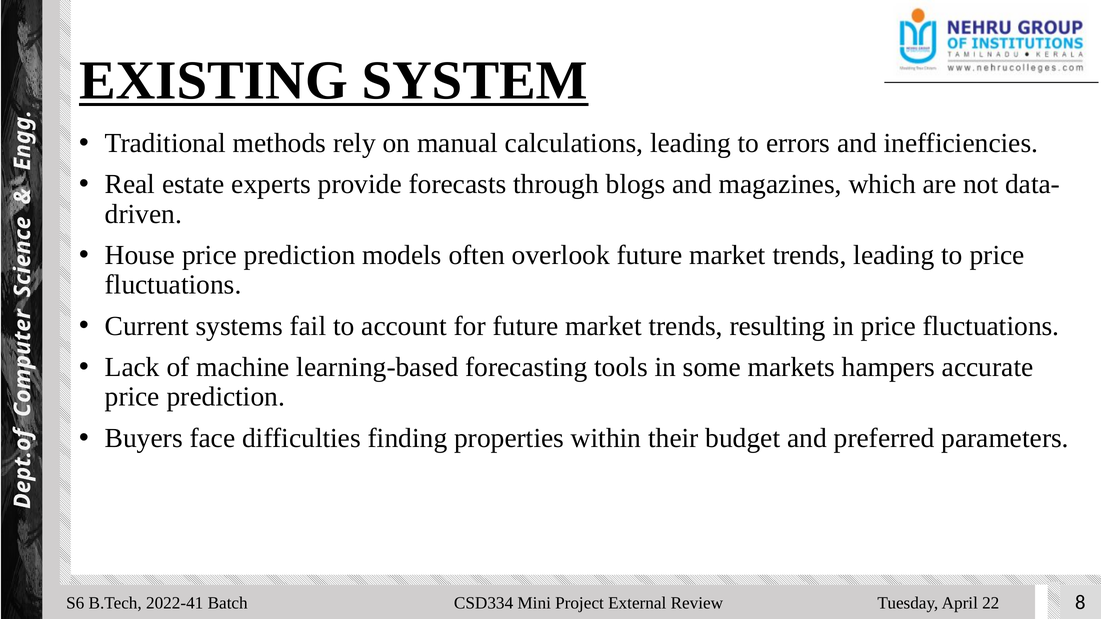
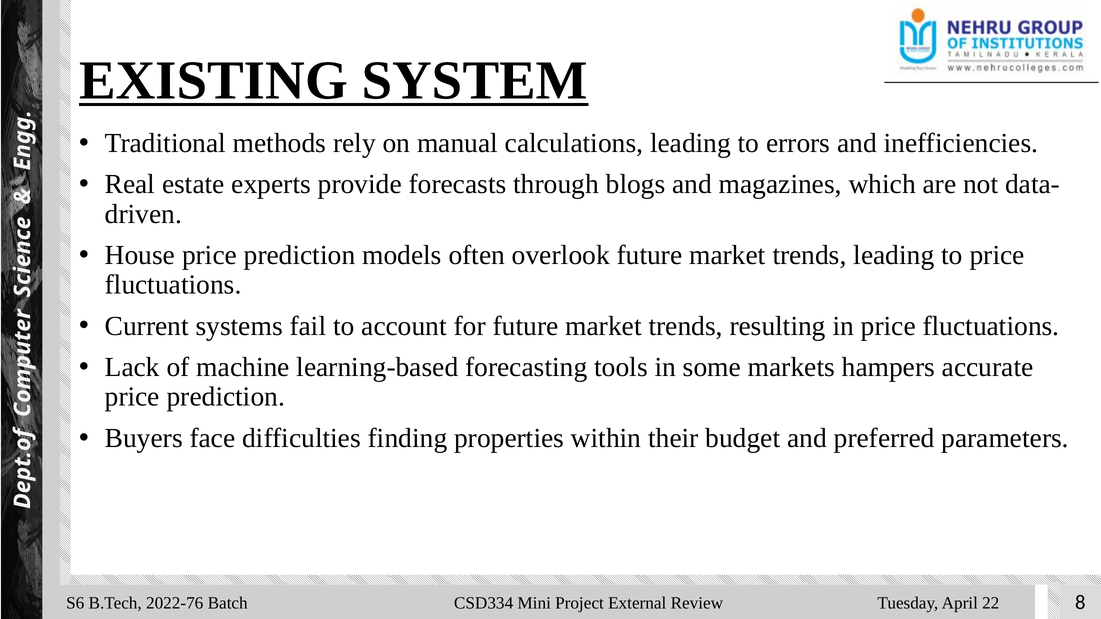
2022-41: 2022-41 -> 2022-76 (175, 603)
